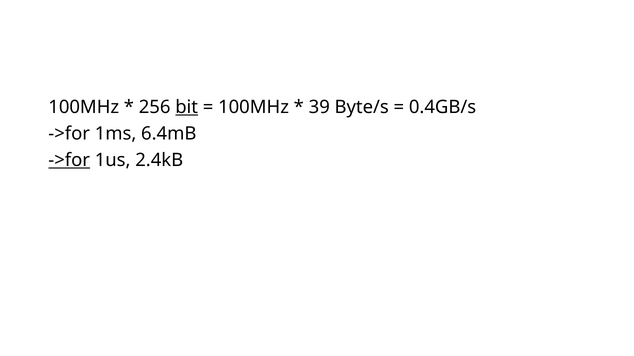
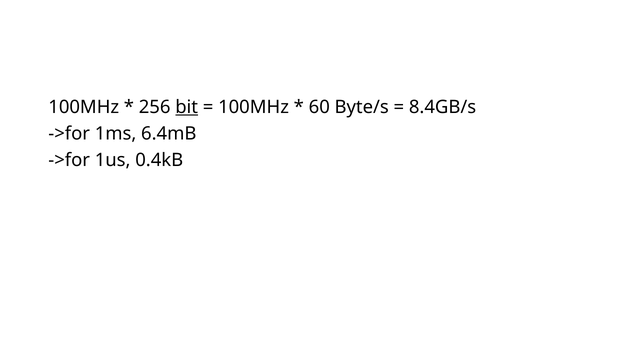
39: 39 -> 60 (319, 107)
0.4GB/s: 0.4GB/s -> 8.4GB/s (443, 107)
->for underline: present -> none (69, 160)
2.4kB: 2.4kB -> 0.4kB (159, 160)
